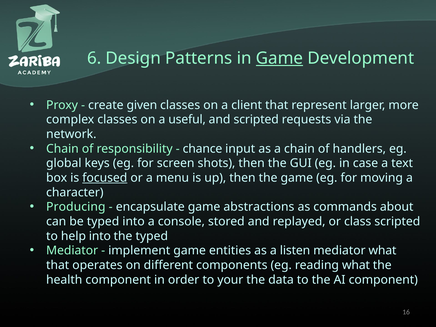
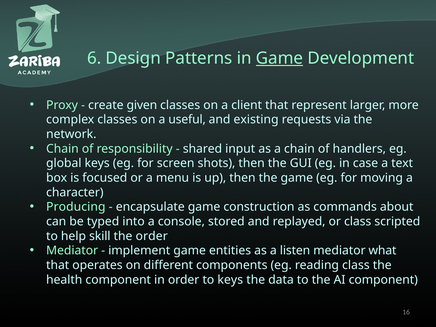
and scripted: scripted -> existing (256, 120)
chance: chance -> shared (202, 149)
focused underline: present -> none (105, 178)
abstractions: abstractions -> construction (259, 207)
help into: into -> skill (100, 236)
the typed: typed -> order (152, 236)
reading what: what -> class (356, 265)
to your: your -> keys (230, 280)
